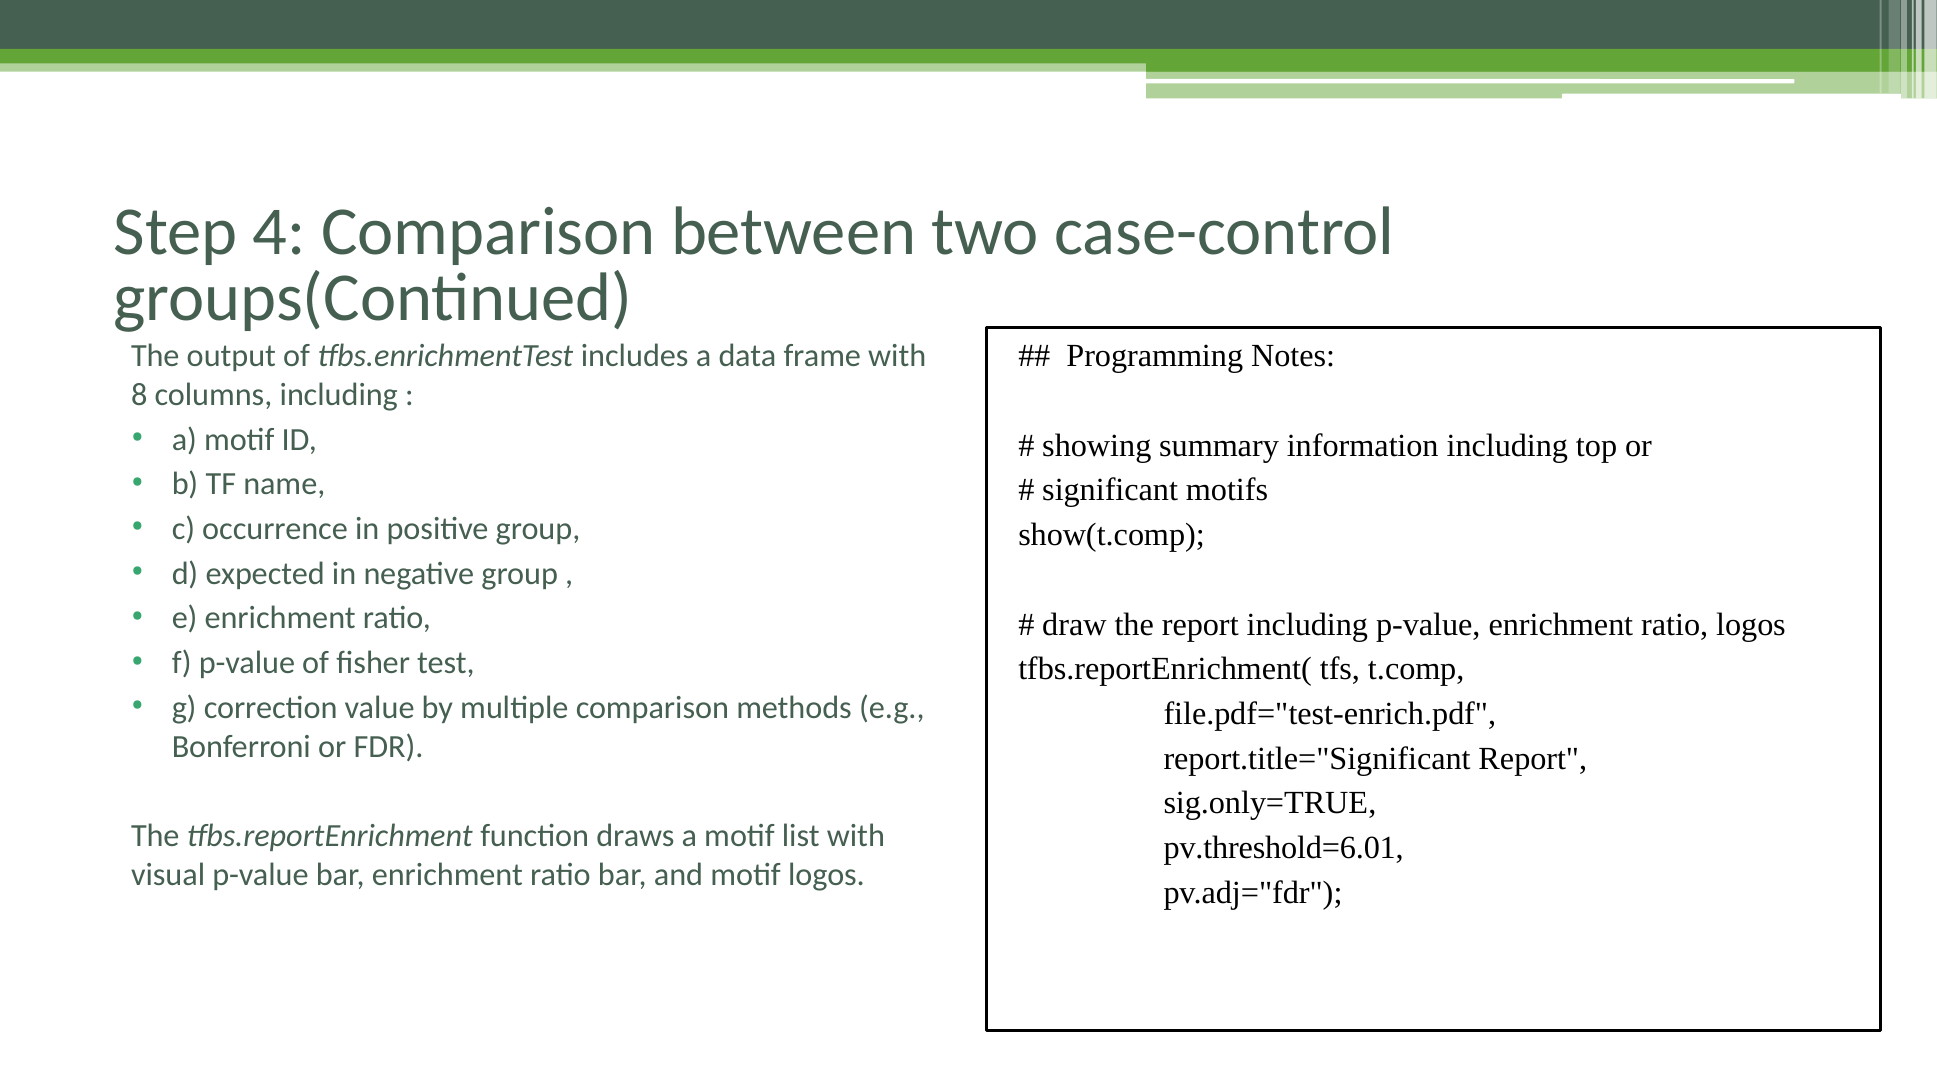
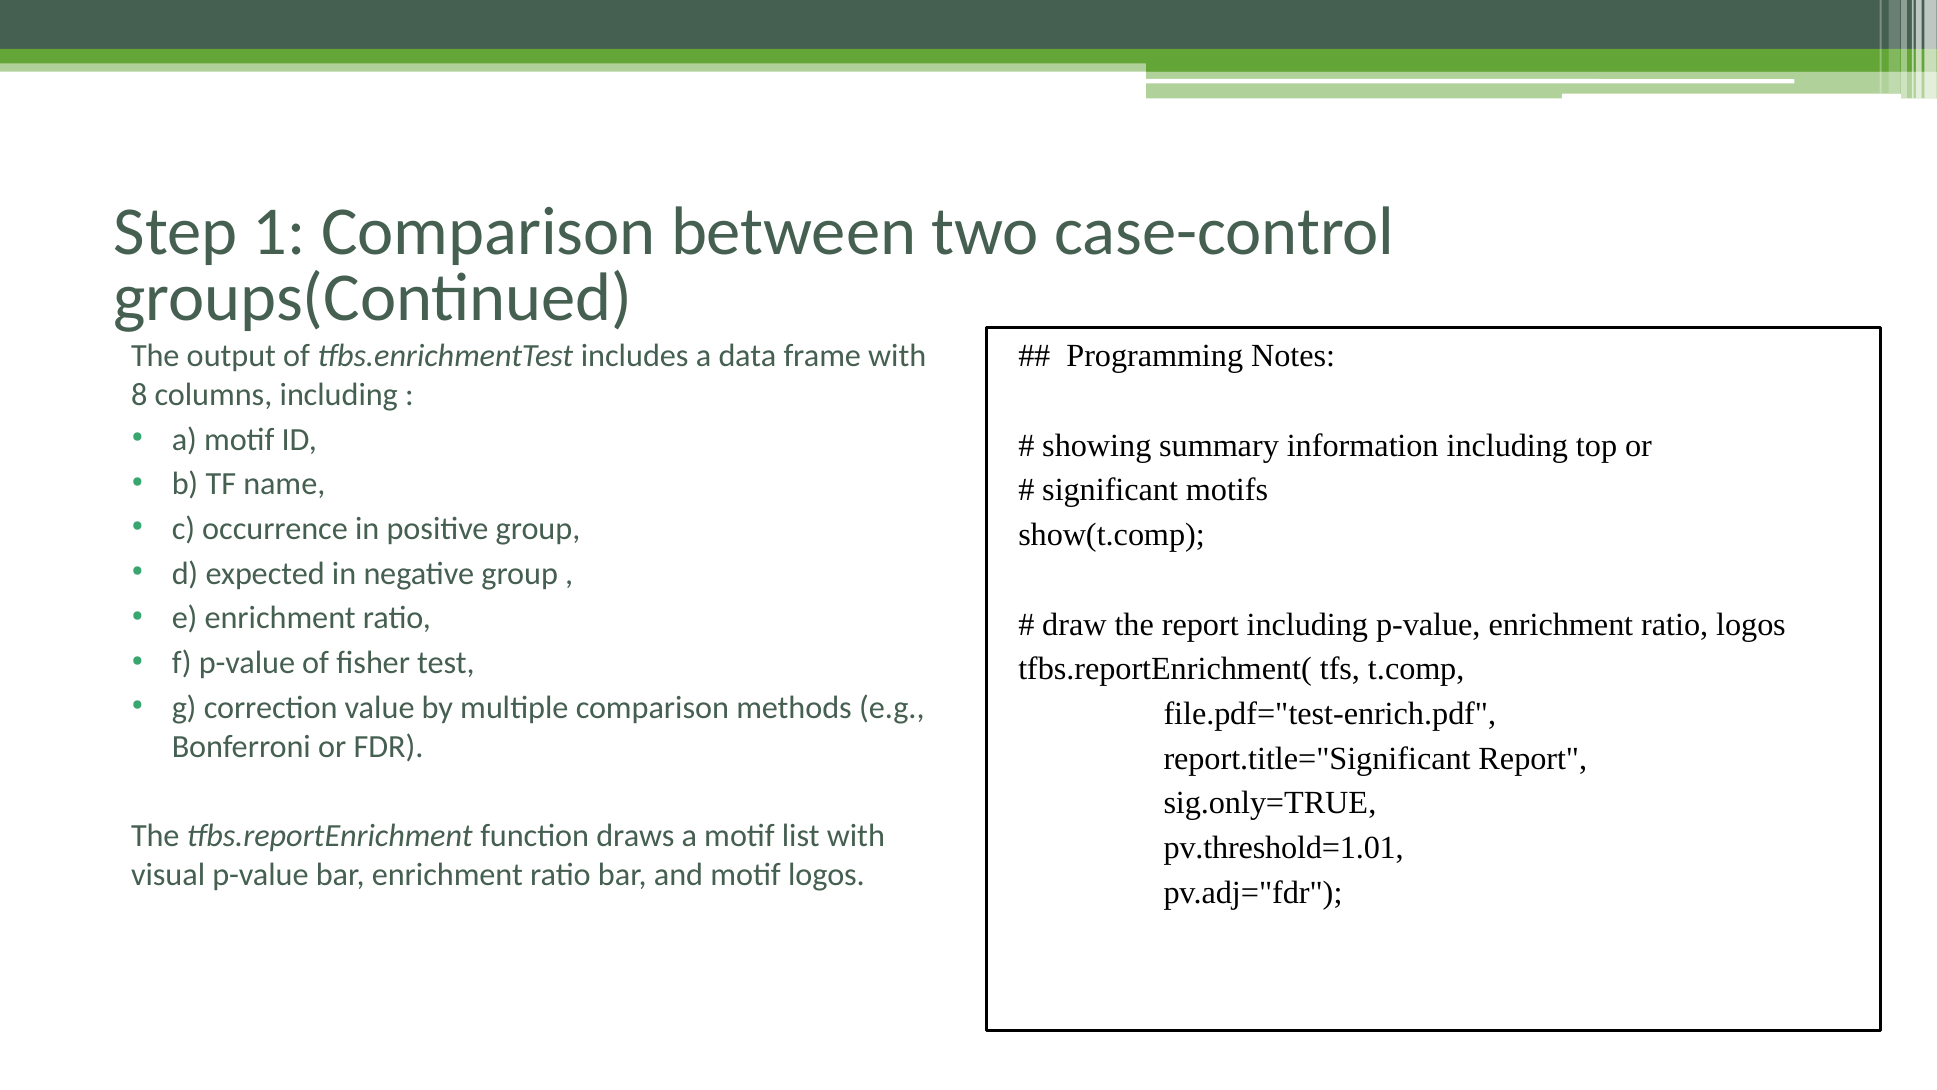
4: 4 -> 1 (279, 232)
pv.threshold=6.01: pv.threshold=6.01 -> pv.threshold=1.01 (1284, 848)
